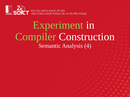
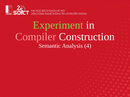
Compiler colour: light green -> pink (36, 37)
